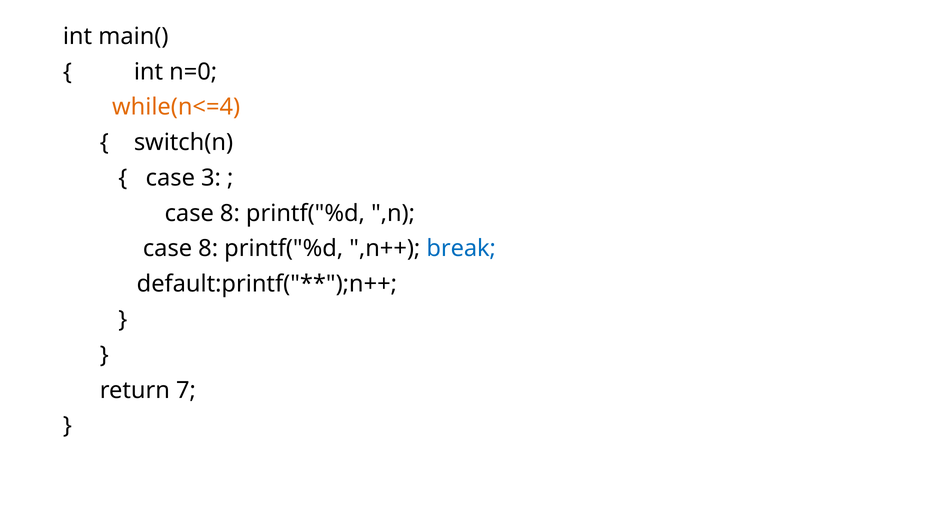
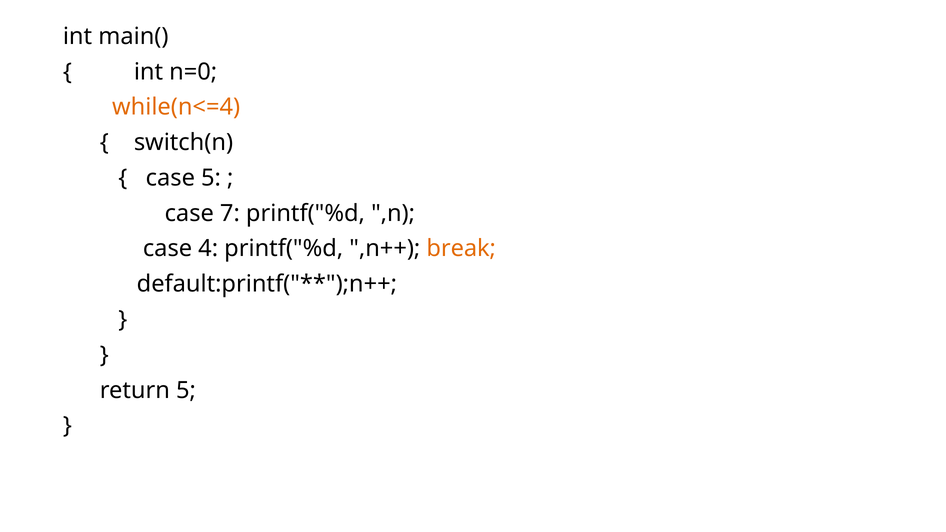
case 3: 3 -> 5 (211, 178)
8: 8 -> 7 (230, 213)
8: 8 -> 4 (208, 249)
break colour: blue -> orange (461, 249)
return 7: 7 -> 5 (186, 390)
